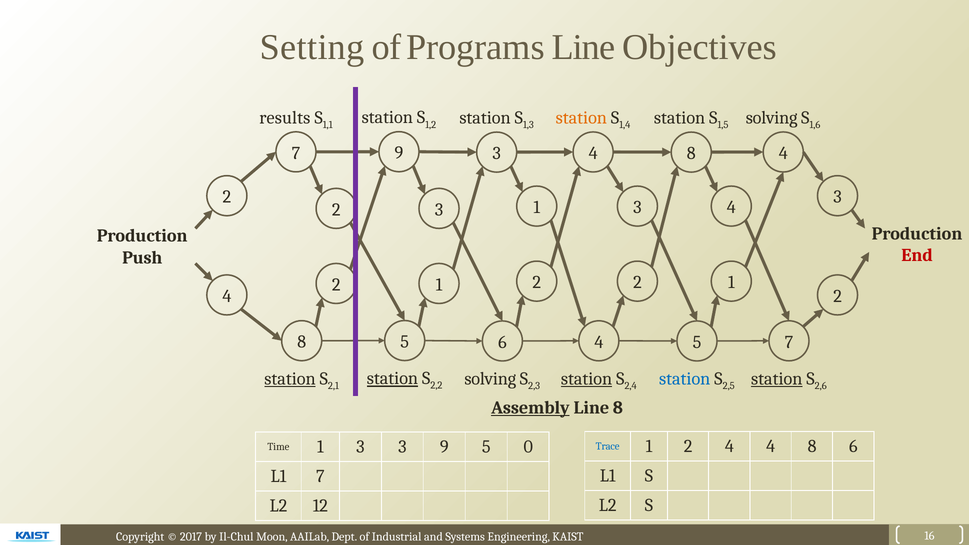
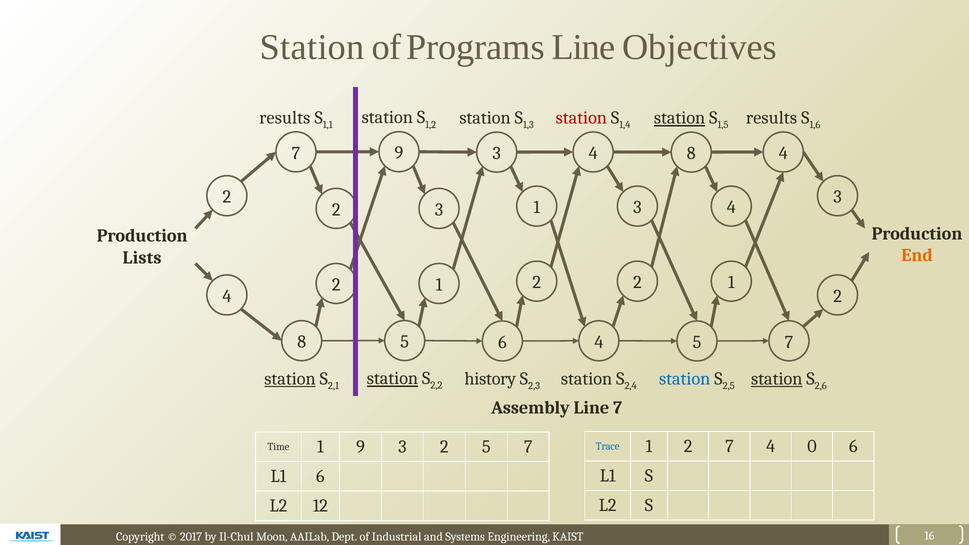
Setting: Setting -> Station (312, 47)
station colour: orange -> red (581, 118)
solving: solving -> results (771, 118)
station underline: none -> present (680, 118)
End colour: red -> orange (917, 255)
Push: Push -> Lists (142, 258)
station underline: present -> none (587, 379)
solving: solving -> history (490, 379)
Assembly underline: present -> none (530, 408)
Line 8: 8 -> 7 (618, 408)
1 2 4: 4 -> 7 (729, 446)
4 8: 8 -> 0 (812, 446)
Time 1 3: 3 -> 9 (361, 447)
9: 9 -> 2 (444, 447)
5 0: 0 -> 7 (528, 447)
L1 7: 7 -> 6 (320, 476)
